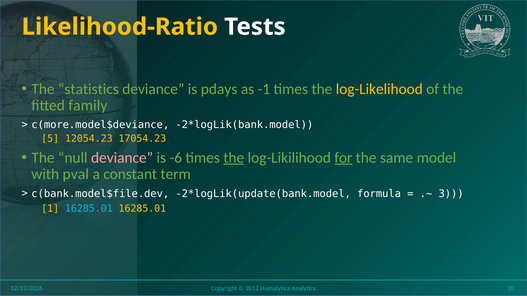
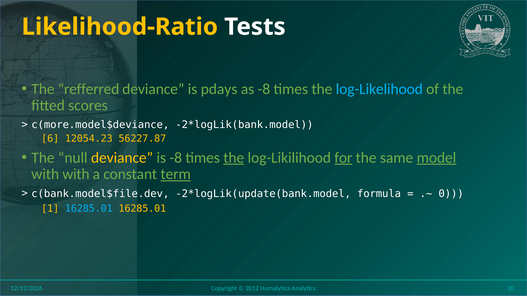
statistics: statistics -> refferred (89, 89)
as -1: -1 -> -8 (264, 89)
log-Likelihood colour: yellow -> light blue (379, 89)
family: family -> scores (88, 106)
5: 5 -> 6 (50, 139)
17054.23: 17054.23 -> 56227.87 (142, 139)
deviance colour: pink -> yellow (122, 158)
is -6: -6 -> -8 (176, 158)
model underline: none -> present (436, 158)
with pval: pval -> with (76, 174)
term underline: none -> present (176, 174)
3: 3 -> 0 (451, 194)
